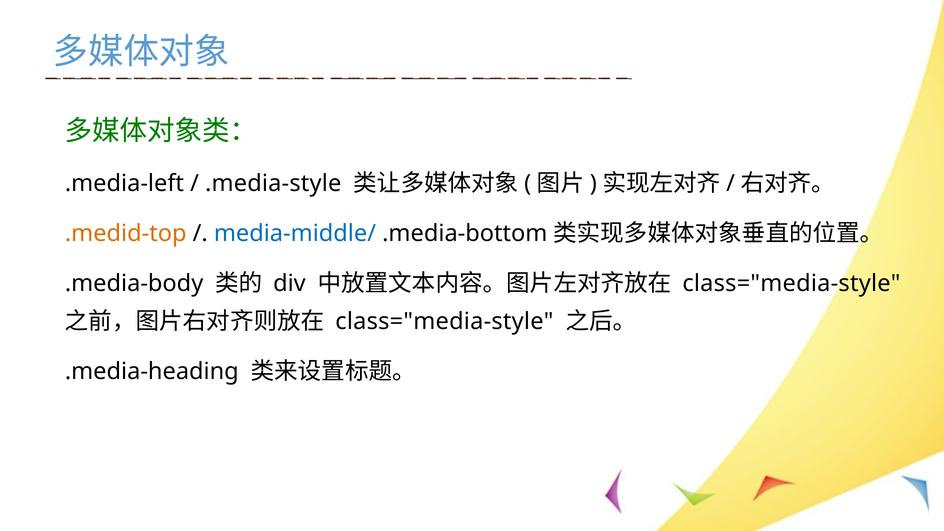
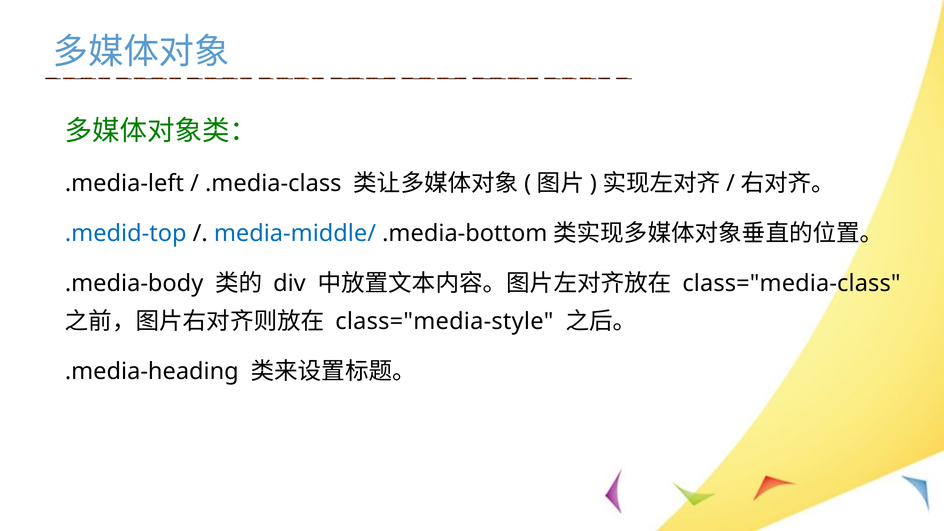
.media-style: .media-style -> .media-class (273, 183)
.medid-top colour: orange -> blue (126, 233)
class="media-style: class="media-style -> class="media-class (791, 283)
